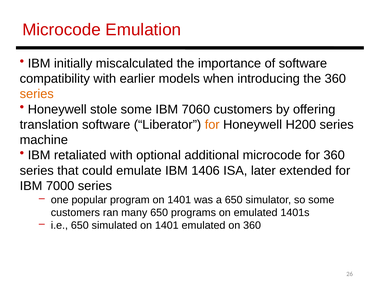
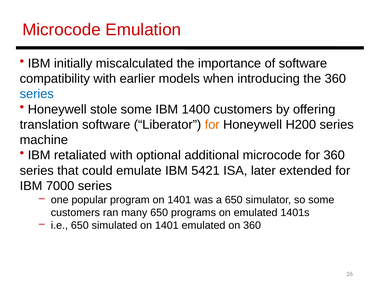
series colour: orange -> blue (37, 94)
7060: 7060 -> 1400 (196, 109)
1406: 1406 -> 5421 (206, 171)
